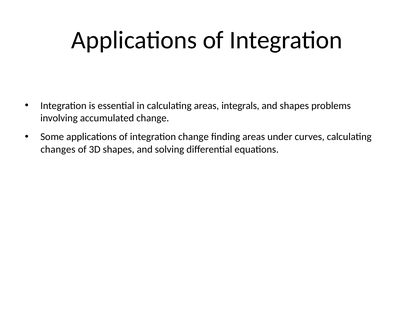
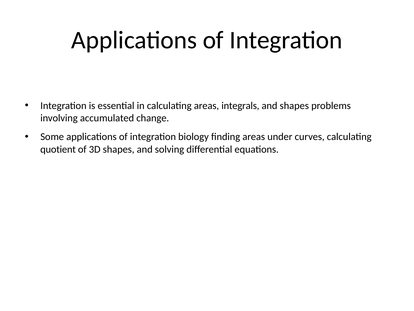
integration change: change -> biology (194, 137)
changes: changes -> quotient (58, 149)
